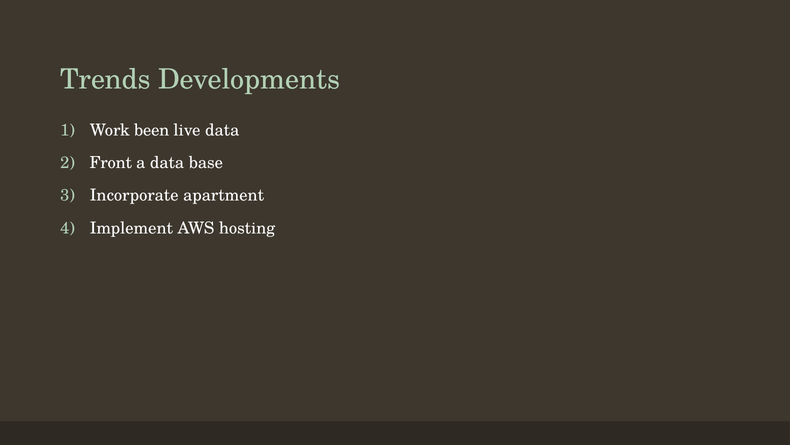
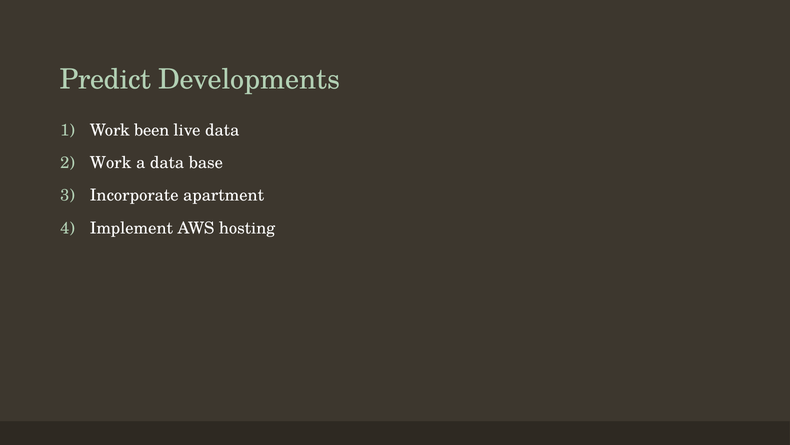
Trends: Trends -> Predict (106, 80)
Front: Front -> Work (111, 163)
